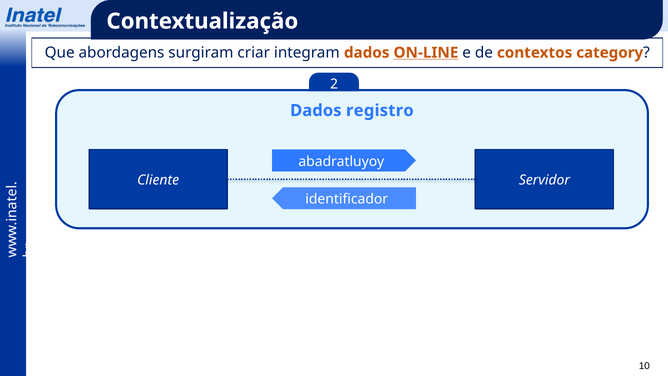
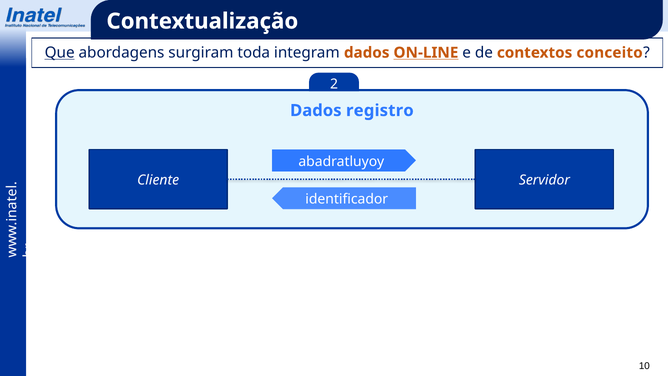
Que underline: none -> present (60, 53)
criar: criar -> toda (254, 53)
category: category -> conceito (610, 53)
